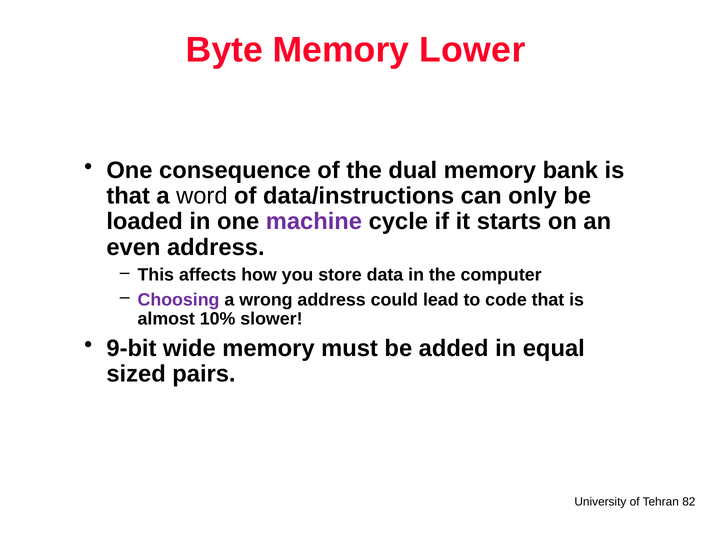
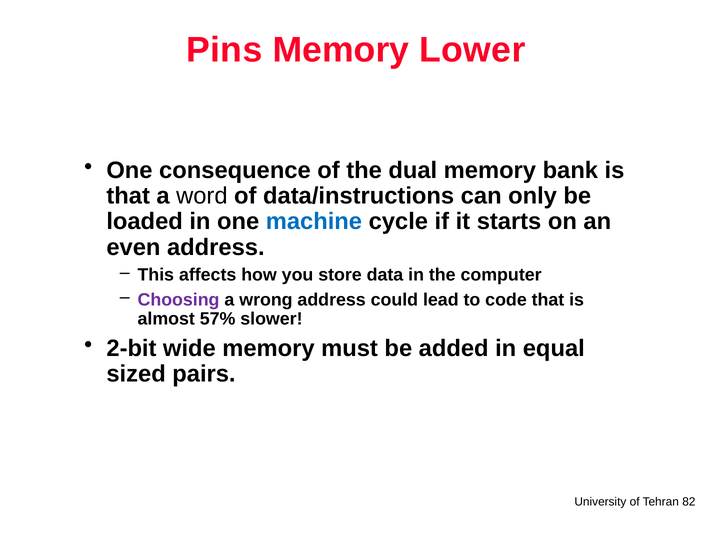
Byte: Byte -> Pins (224, 50)
machine colour: purple -> blue (314, 222)
10%: 10% -> 57% (218, 319)
9-bit: 9-bit -> 2-bit (131, 348)
